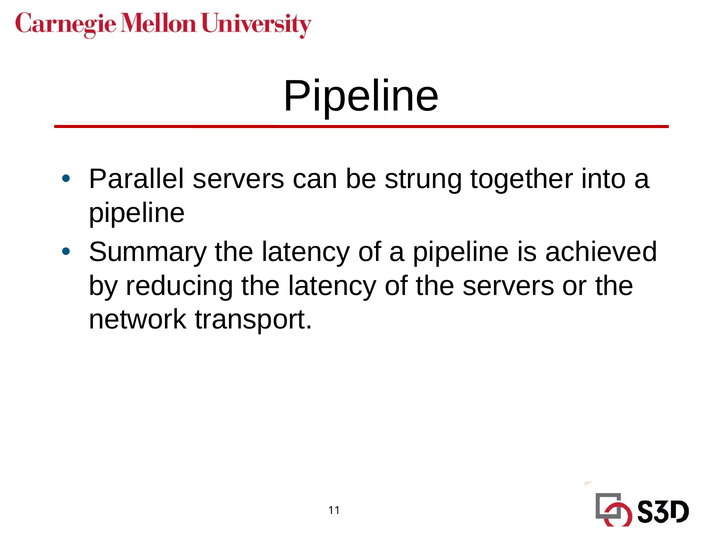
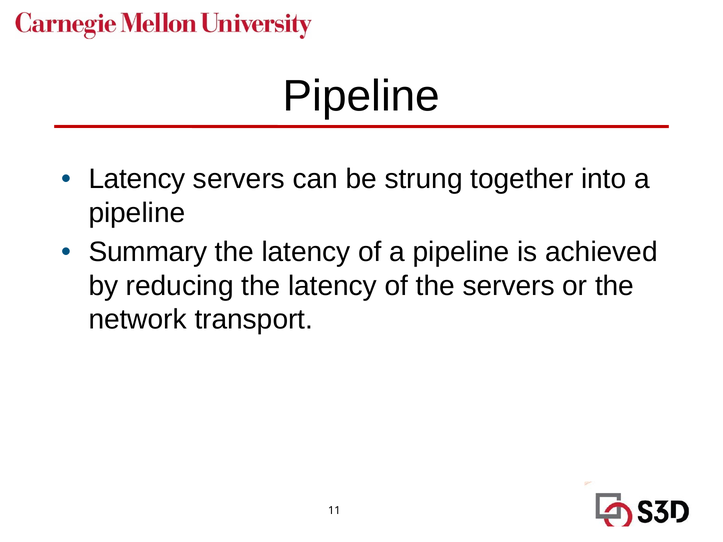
Parallel: Parallel -> Latency (137, 179)
